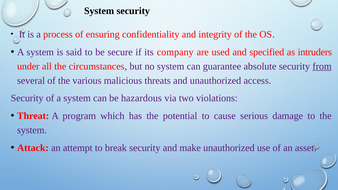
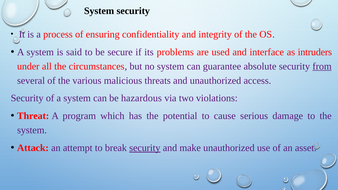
company: company -> problems (175, 52)
specified: specified -> interface (267, 52)
security underline: none -> present (145, 148)
